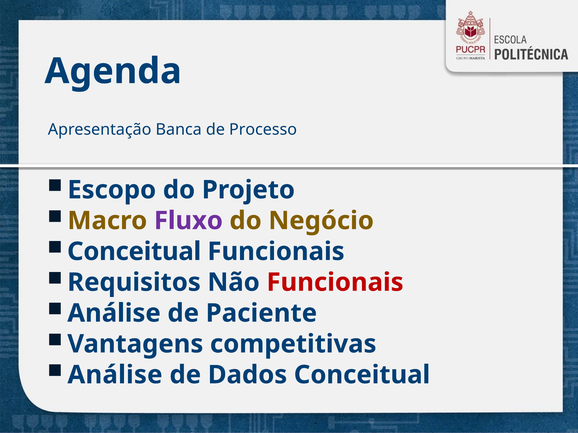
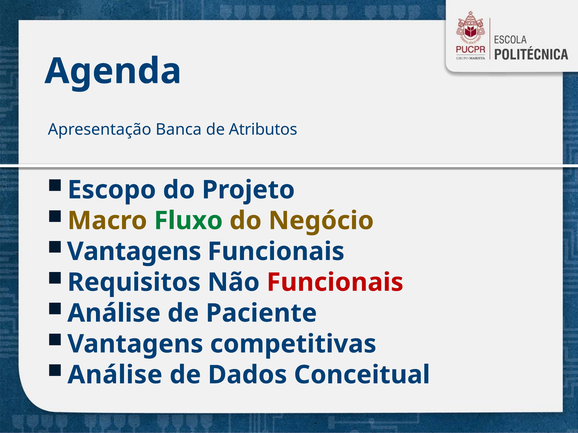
Processo: Processo -> Atributos (263, 130)
Fluxo colour: purple -> green (188, 221)
Conceitual: Conceitual -> Vantagens (134, 252)
